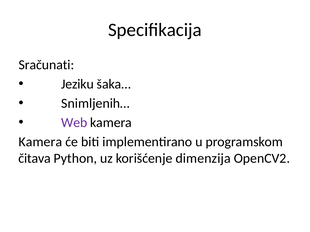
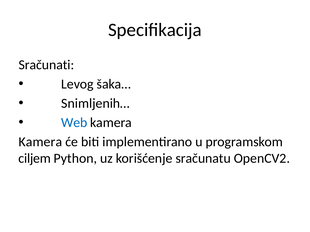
Jeziku: Jeziku -> Levog (77, 84)
Web colour: purple -> blue (74, 123)
čitava: čitava -> ciljem (35, 159)
dimenzija: dimenzija -> sračunatu (203, 159)
